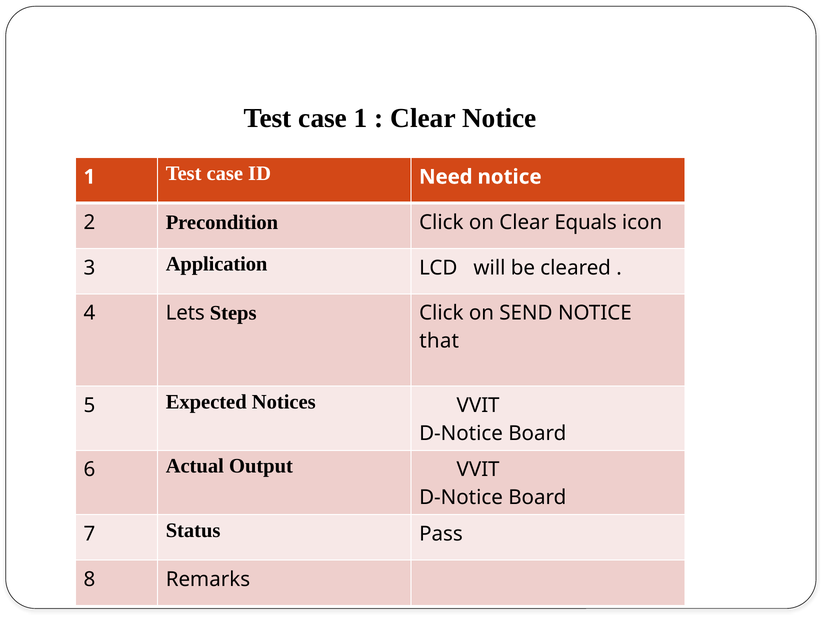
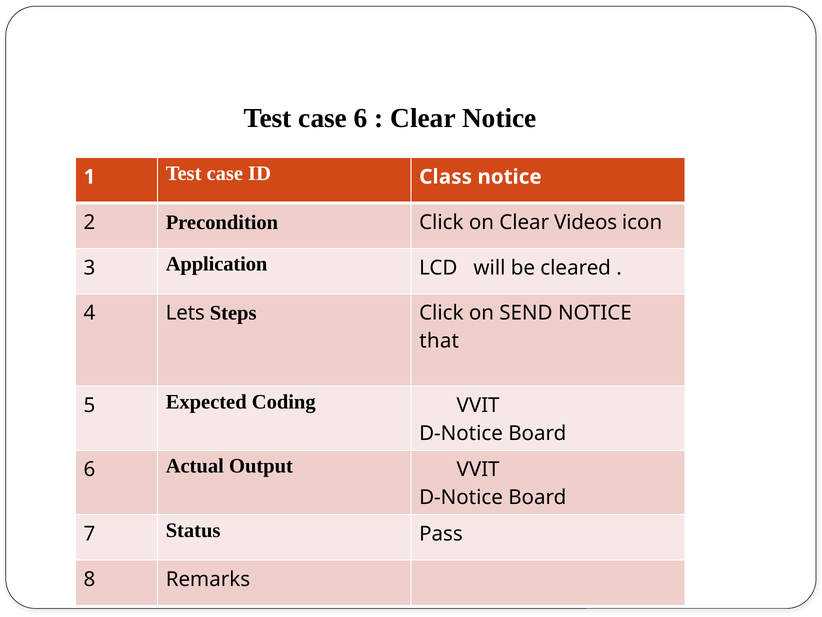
case 1: 1 -> 6 (361, 118)
Need: Need -> Class (446, 177)
Equals: Equals -> Videos (586, 222)
Notices: Notices -> Coding (284, 401)
